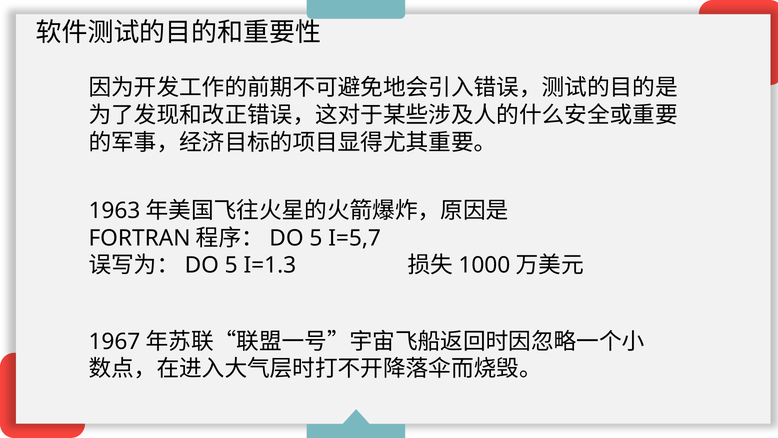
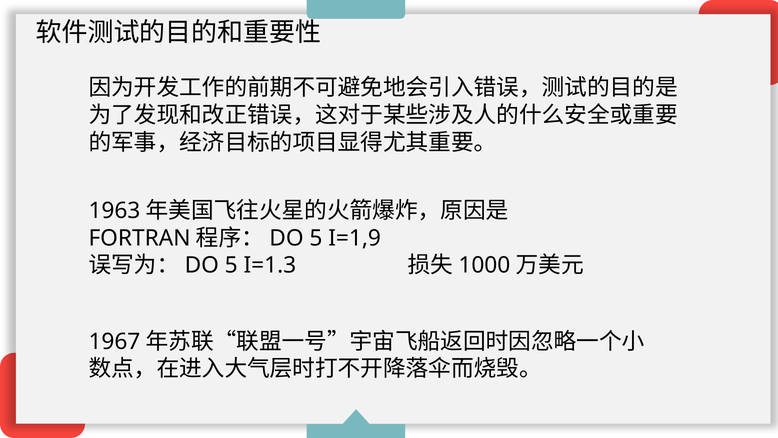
I=5,7: I=5,7 -> I=1,9 (355, 238)
